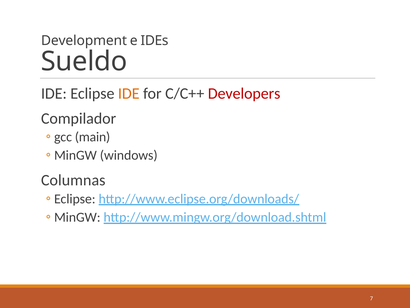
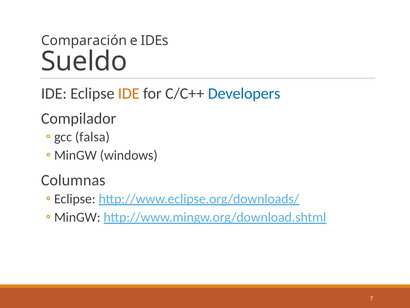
Development: Development -> Comparación (84, 41)
Developers colour: red -> blue (244, 93)
main: main -> falsa (92, 137)
